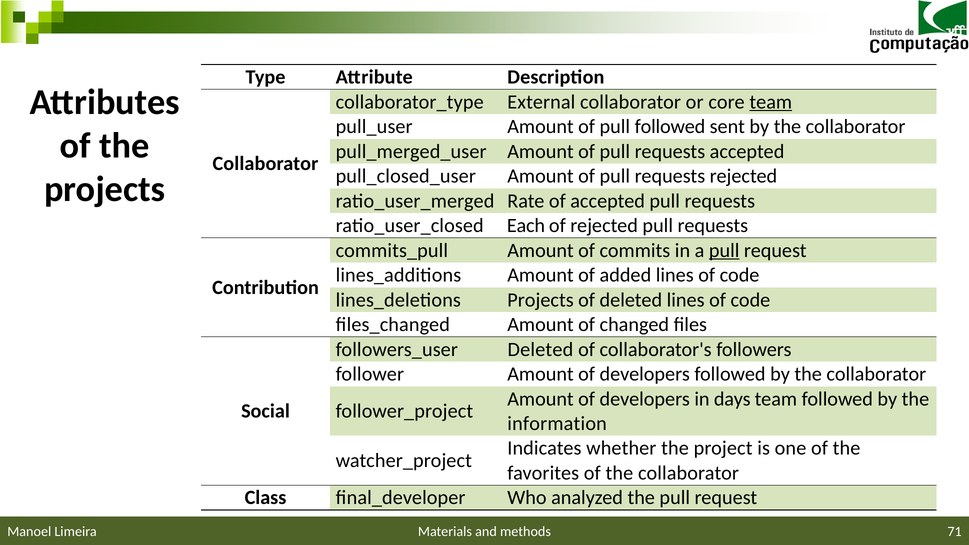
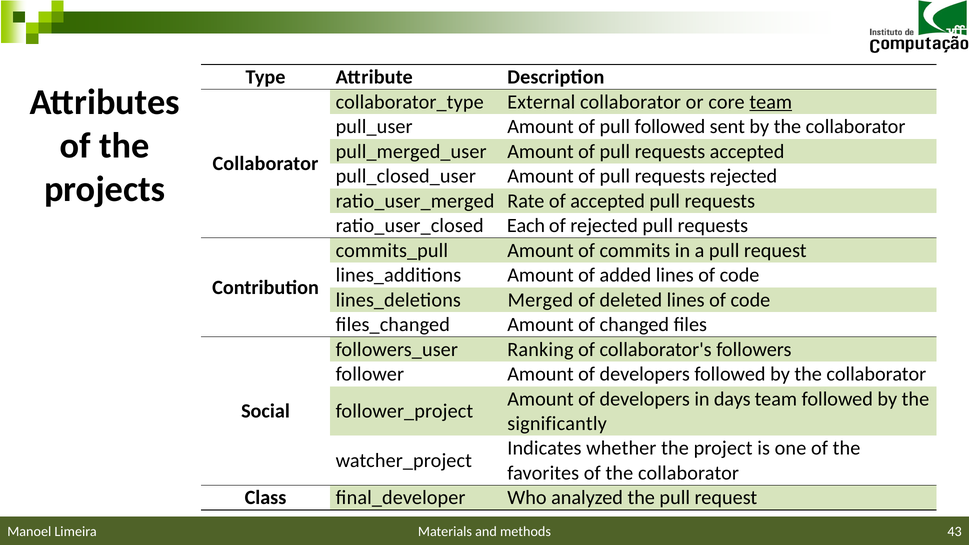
pull underline: present -> none (724, 250)
Projects: Projects -> Merged (540, 300)
Deleted: Deleted -> Ranking (540, 349)
information: information -> significantly (557, 424)
71: 71 -> 43 (955, 531)
